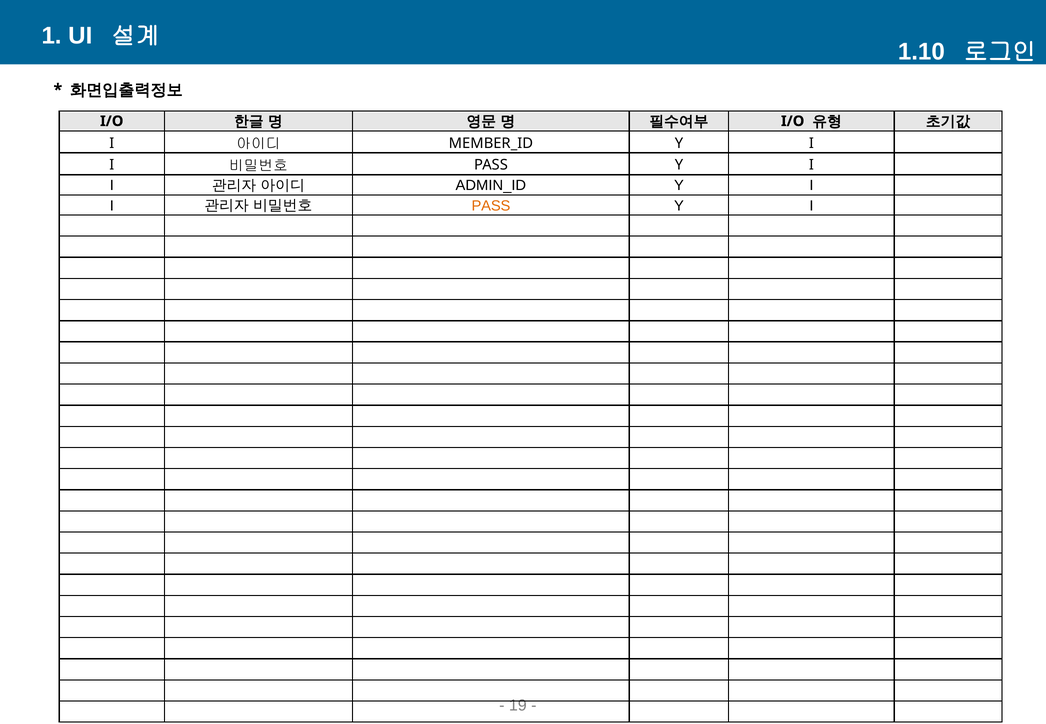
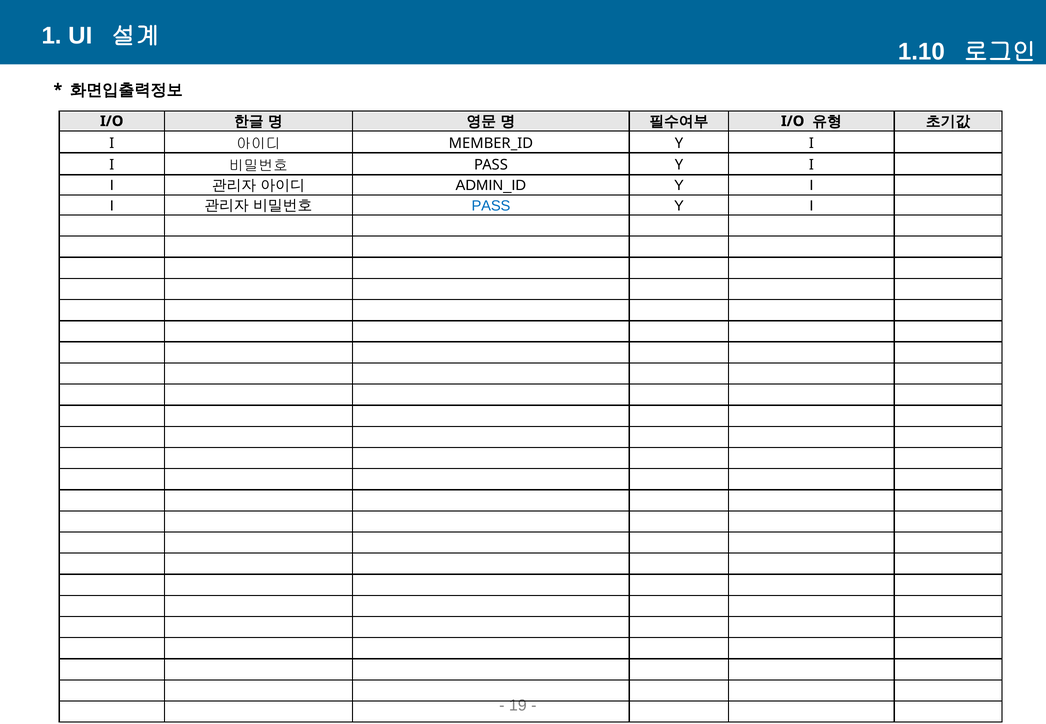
PASS colour: orange -> blue (491, 206)
